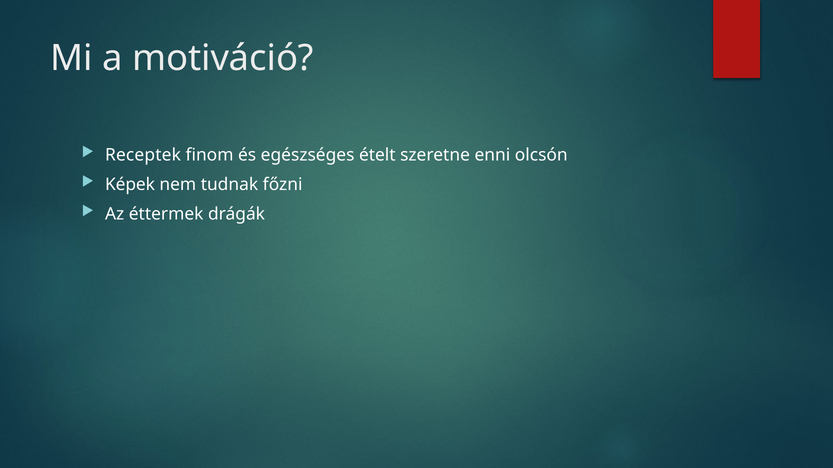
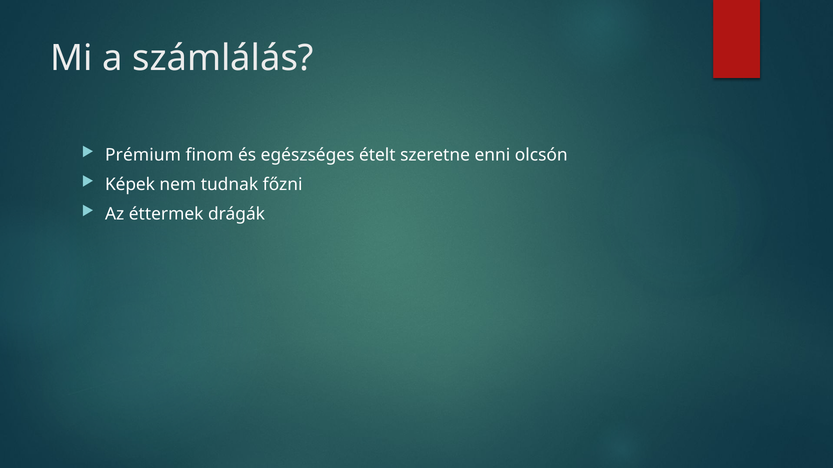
motiváció: motiváció -> számlálás (223, 58)
Receptek: Receptek -> Prémium (143, 155)
